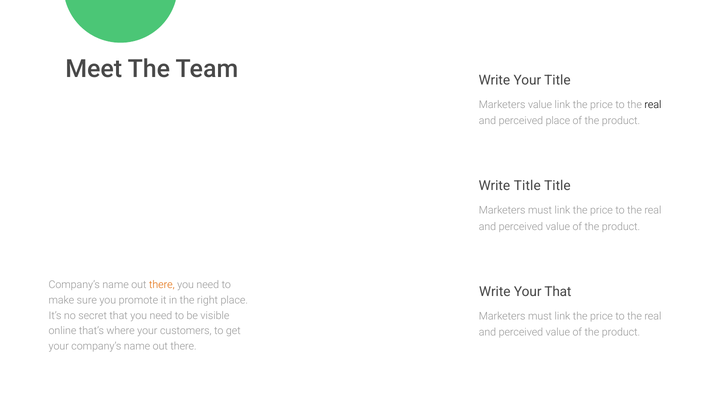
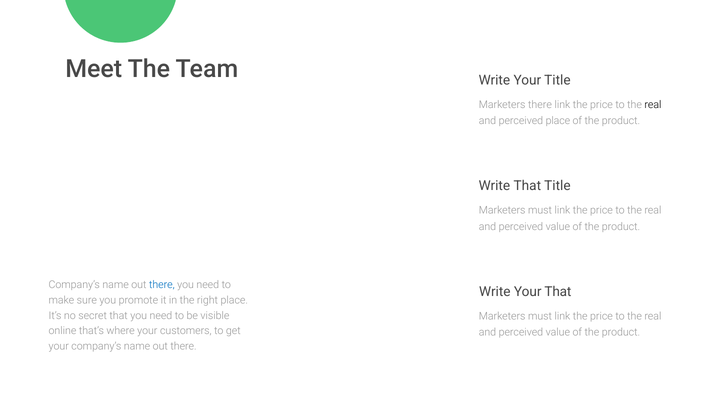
Marketers value: value -> there (540, 105)
Write Title: Title -> That (527, 186)
there colour: orange -> blue (162, 285)
